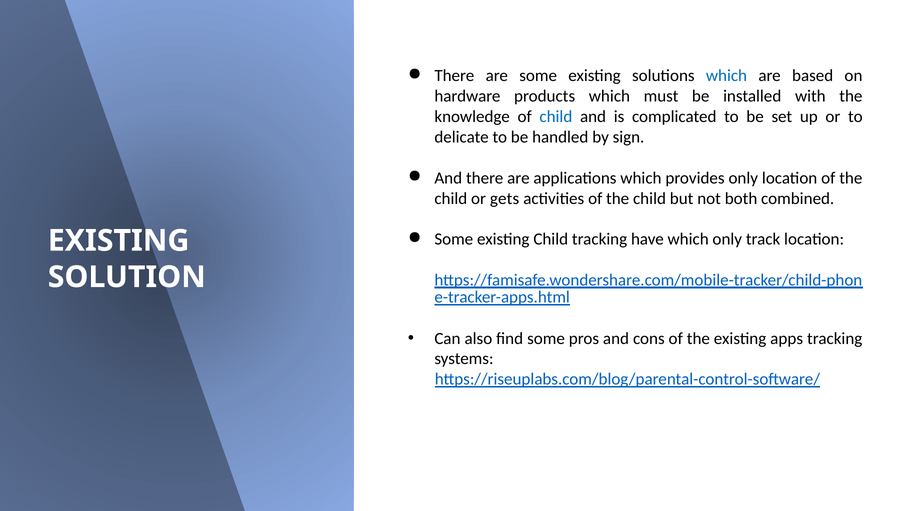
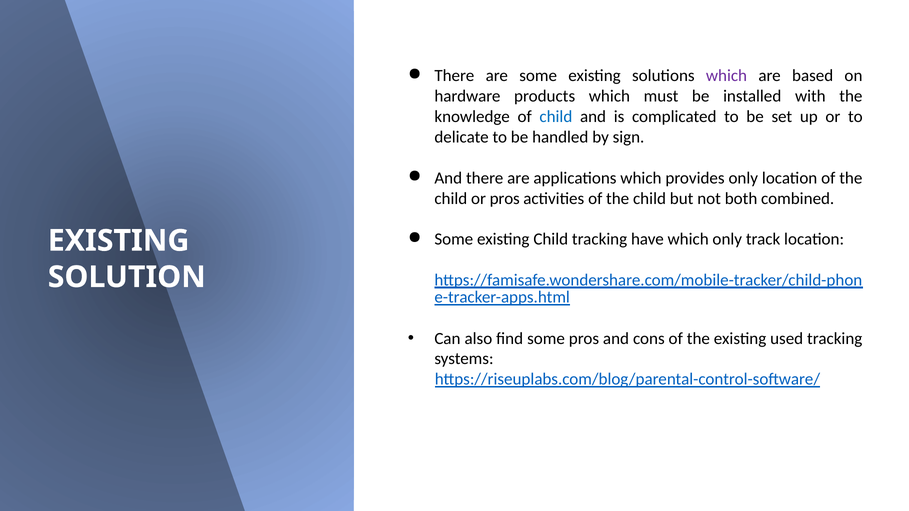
which colour: blue -> purple (726, 76)
or gets: gets -> pros (505, 199)
apps: apps -> used (787, 339)
